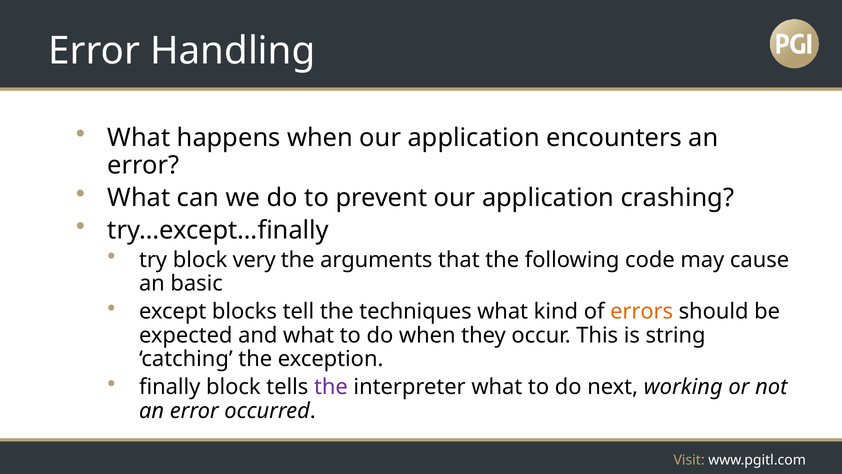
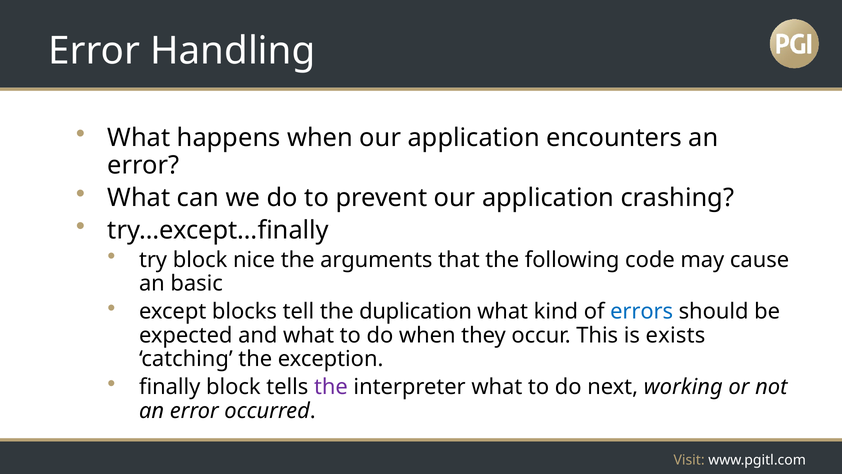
very: very -> nice (254, 260)
techniques: techniques -> duplication (416, 311)
errors colour: orange -> blue (642, 311)
string: string -> exists (675, 335)
